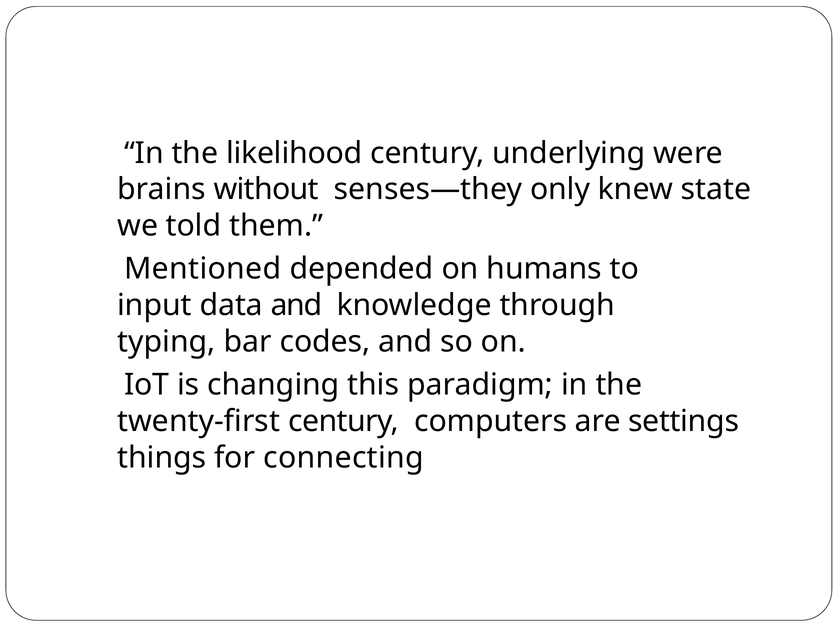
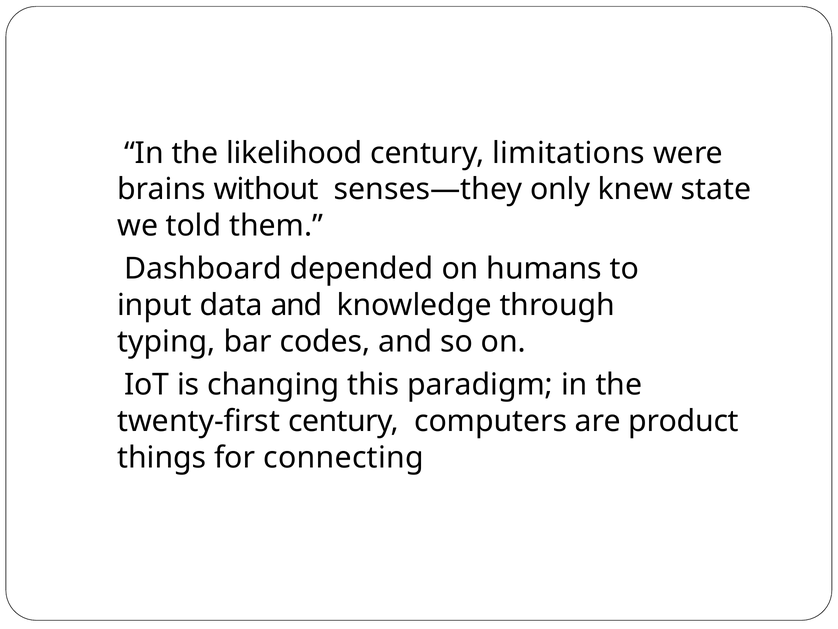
underlying: underlying -> limitations (569, 153)
Mentioned: Mentioned -> Dashboard (203, 269)
settings: settings -> product (684, 421)
